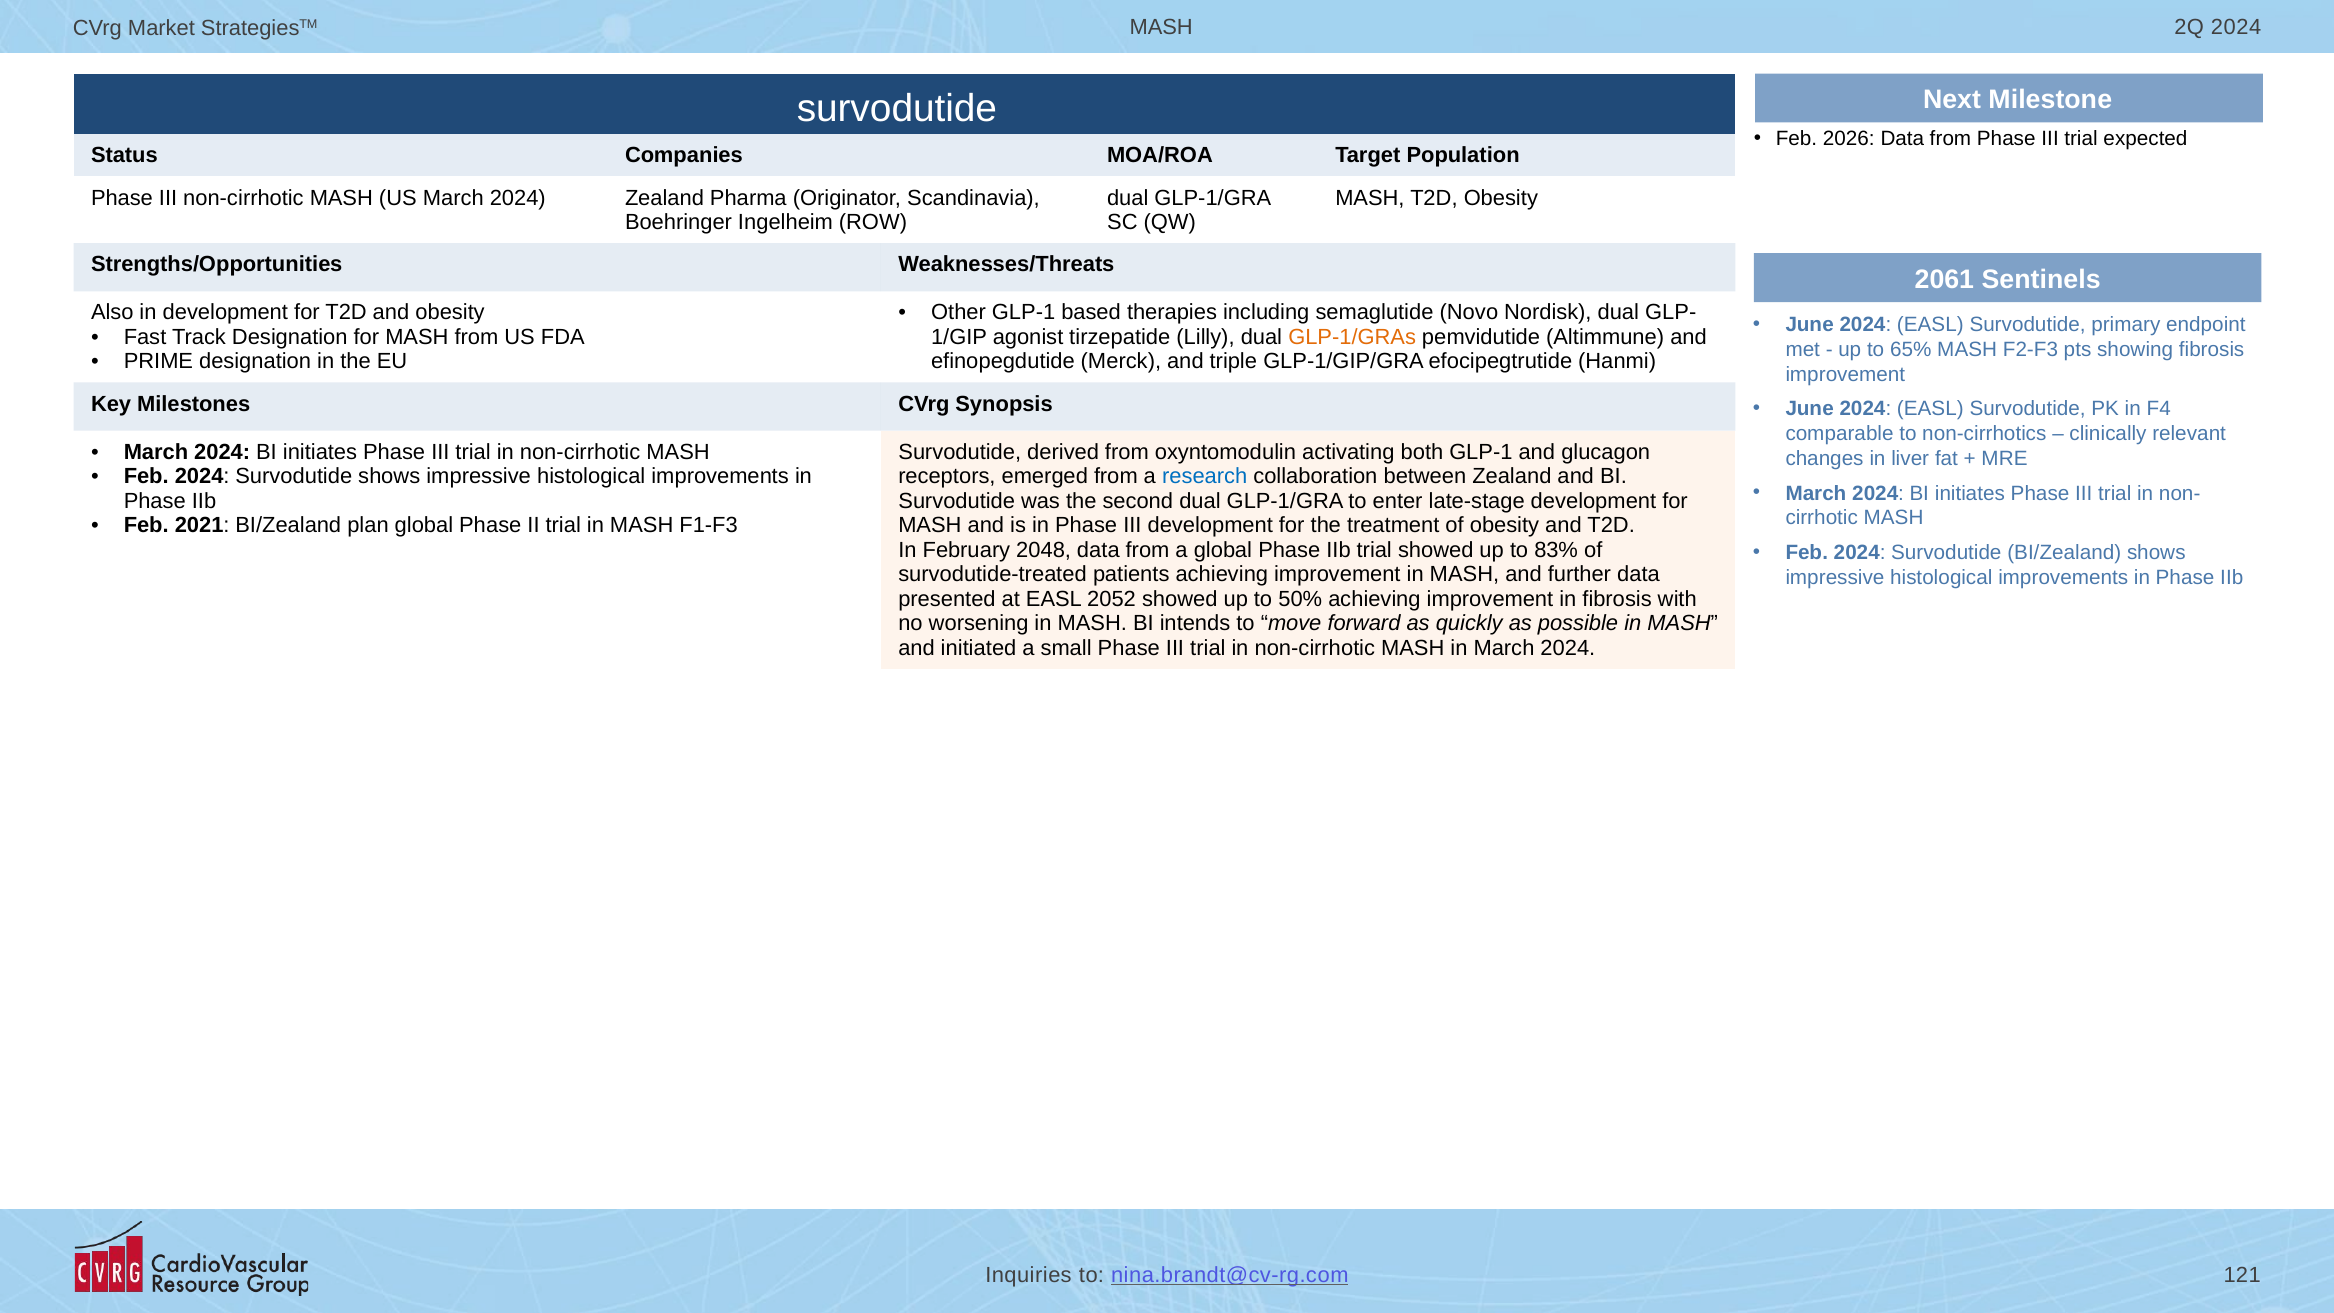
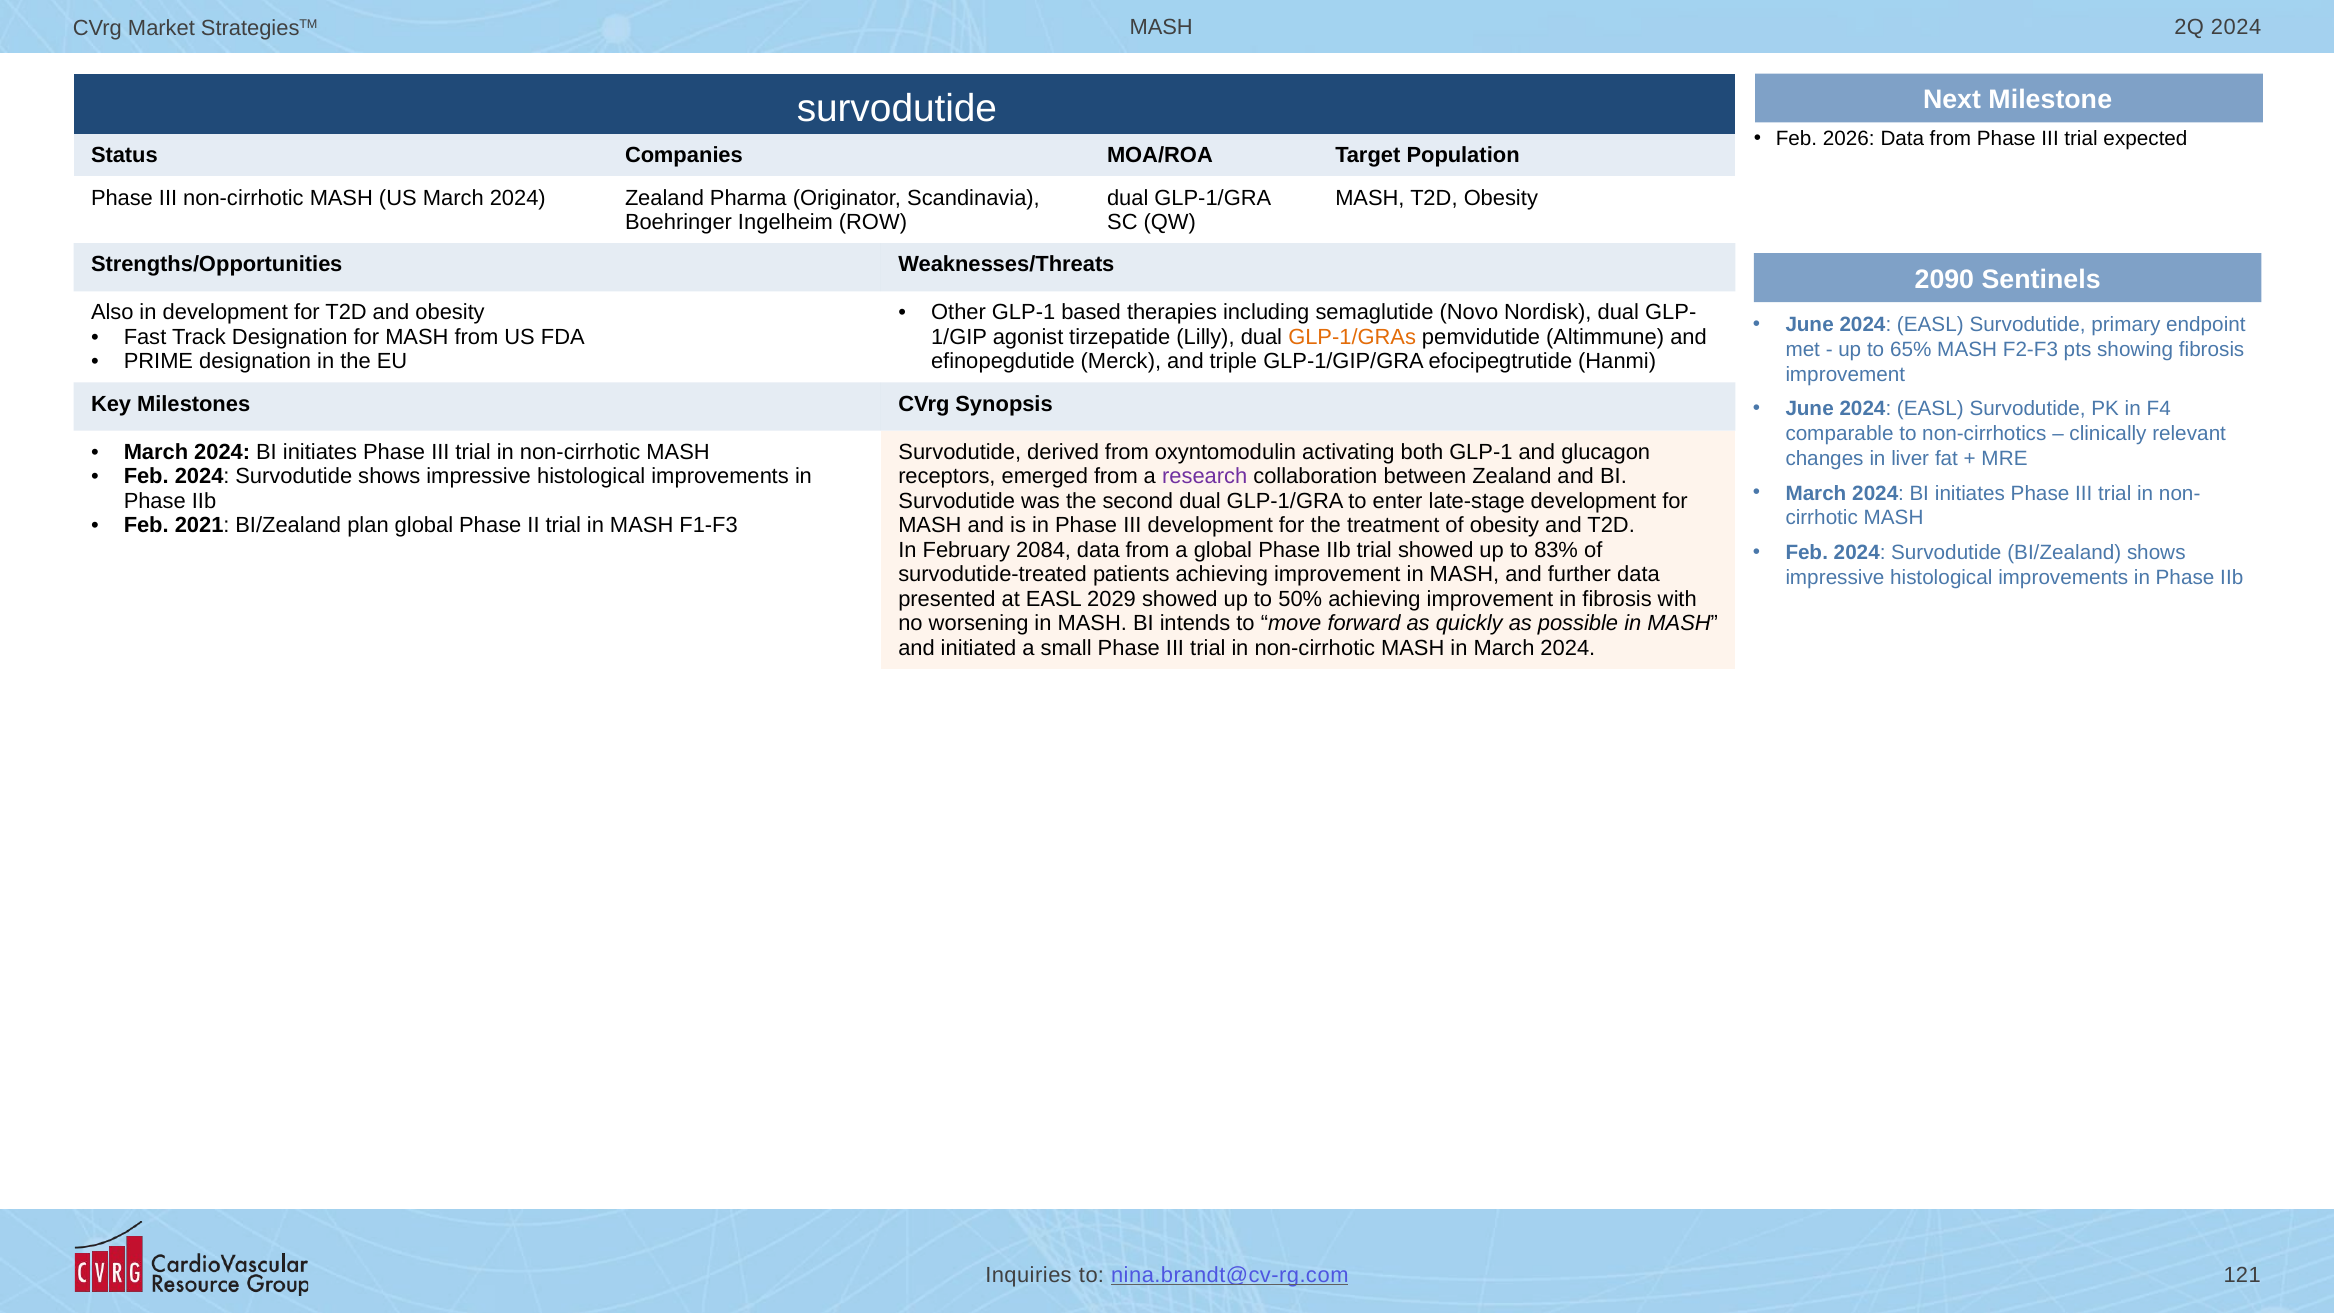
2061: 2061 -> 2090 (1944, 279)
research colour: blue -> purple (1205, 476)
2048: 2048 -> 2084 (1044, 550)
2052: 2052 -> 2029 (1112, 599)
